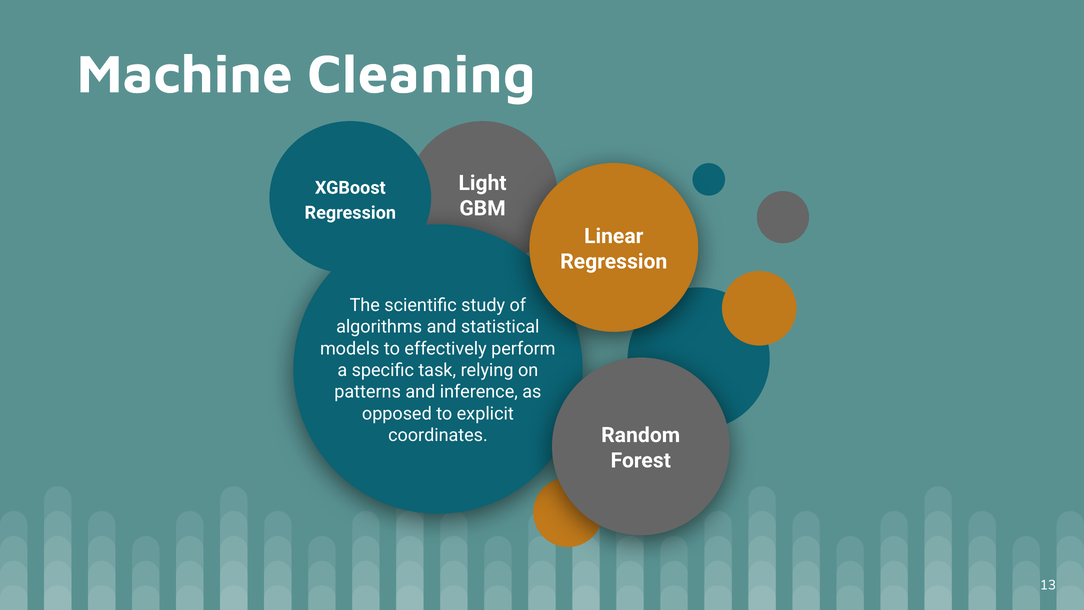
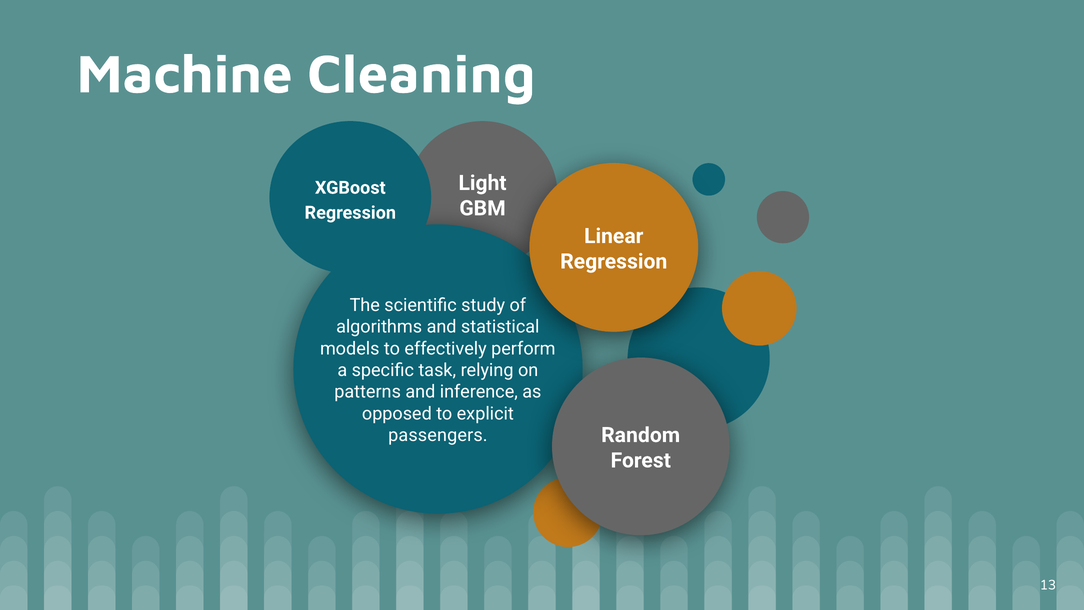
coordinates: coordinates -> passengers (438, 435)
